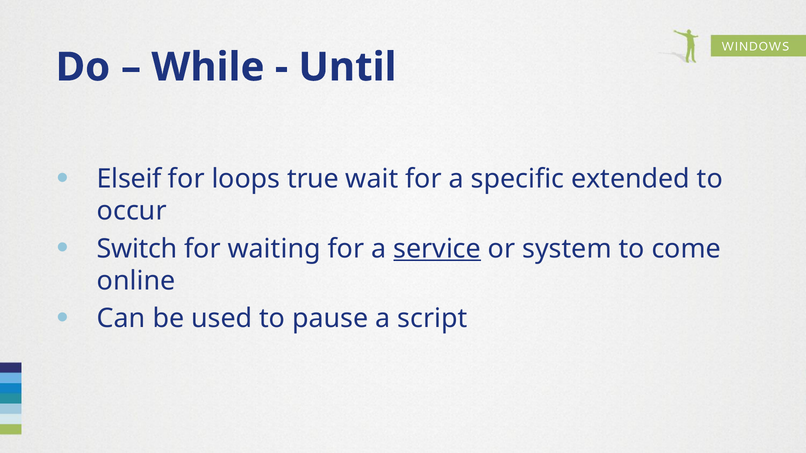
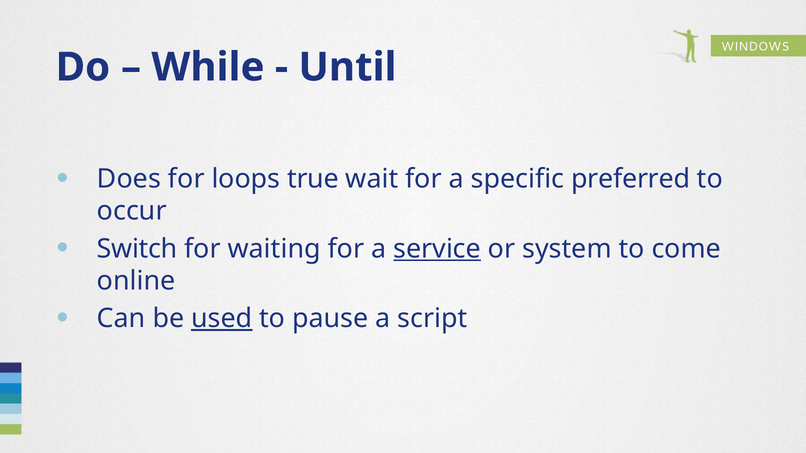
Elseif: Elseif -> Does (129, 179)
extended: extended -> preferred (631, 179)
used underline: none -> present (222, 319)
